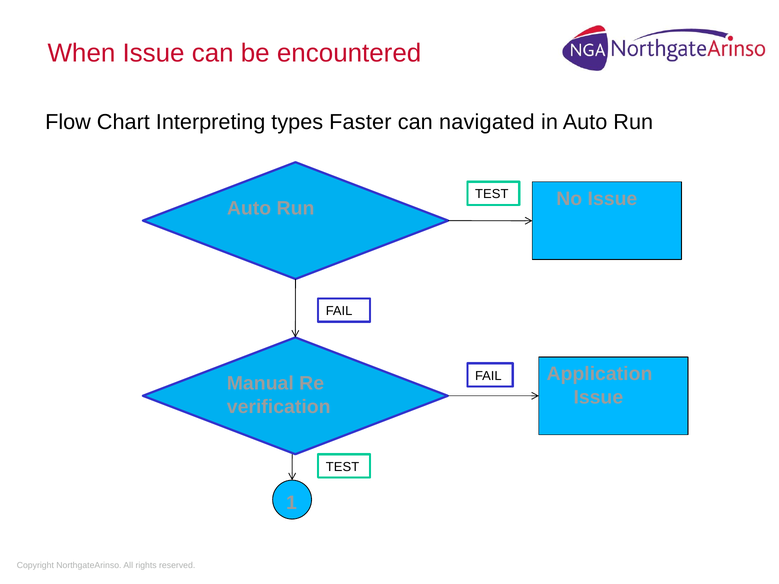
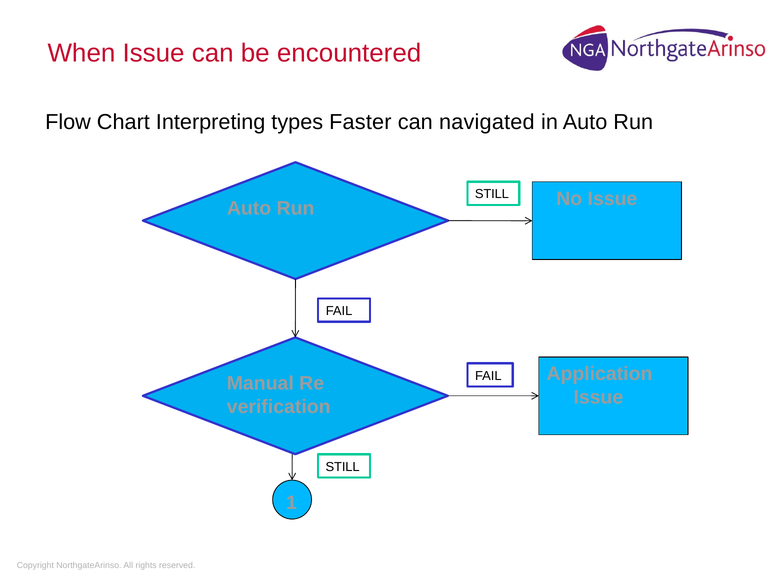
TEST: TEST -> STILL (492, 194)
TEST: TEST -> STILL (343, 467)
